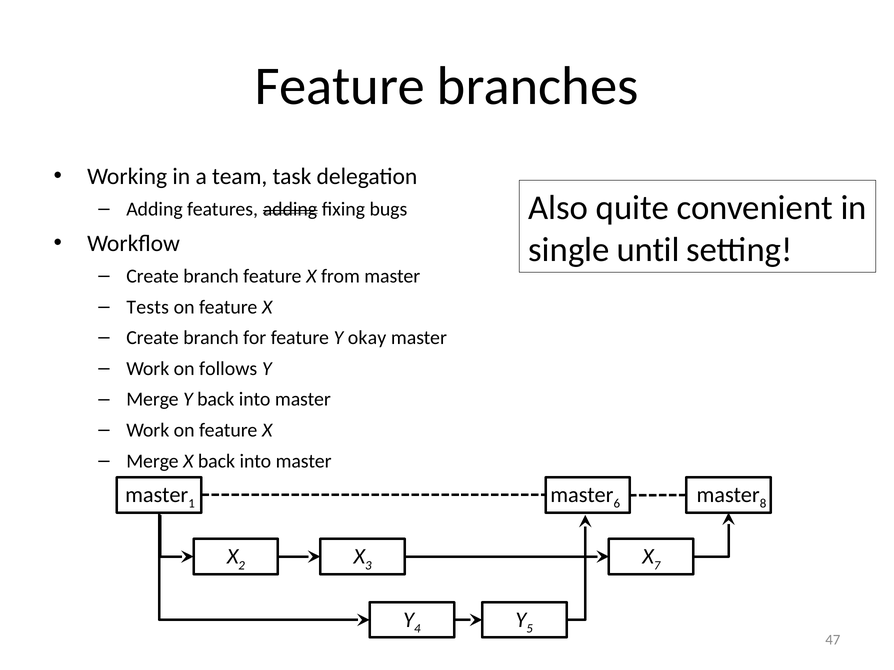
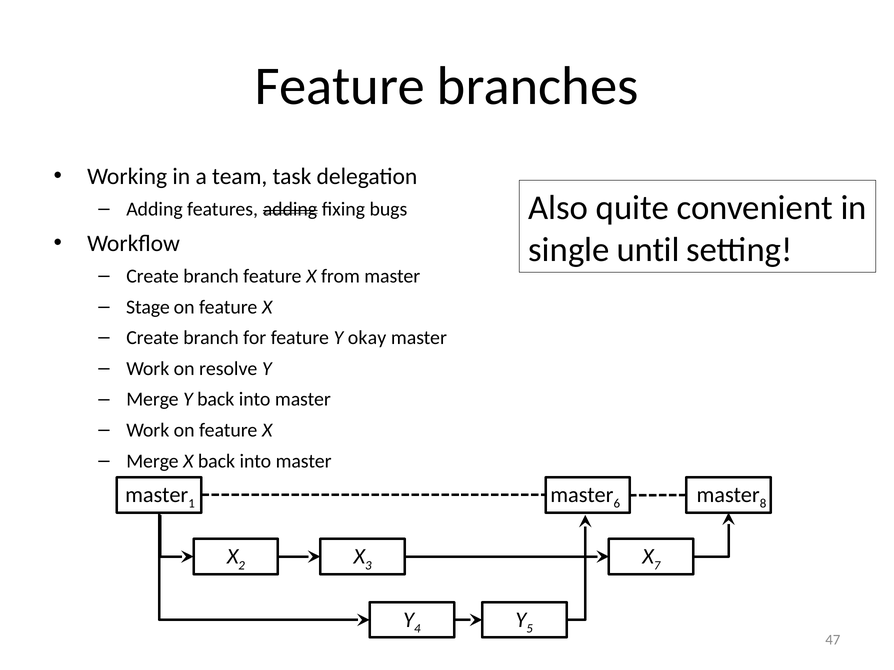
Tests: Tests -> Stage (148, 307)
follows: follows -> resolve (228, 369)
